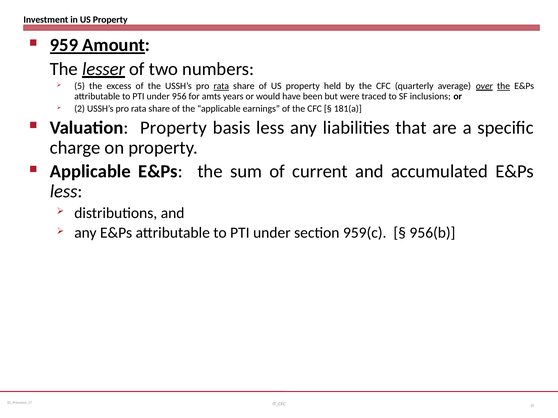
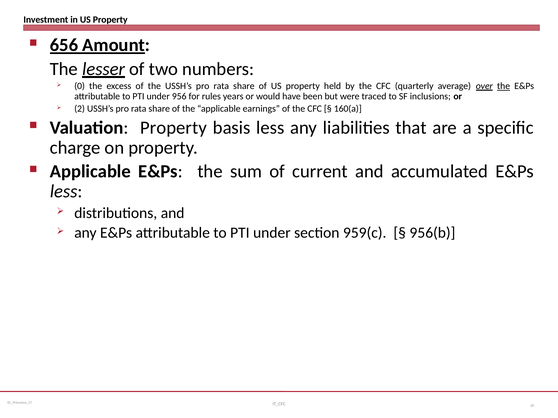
959: 959 -> 656 (64, 45)
5: 5 -> 0 (80, 86)
rata underline: present -> none (221, 86)
amts: amts -> rules (211, 97)
181(a: 181(a -> 160(a (348, 109)
